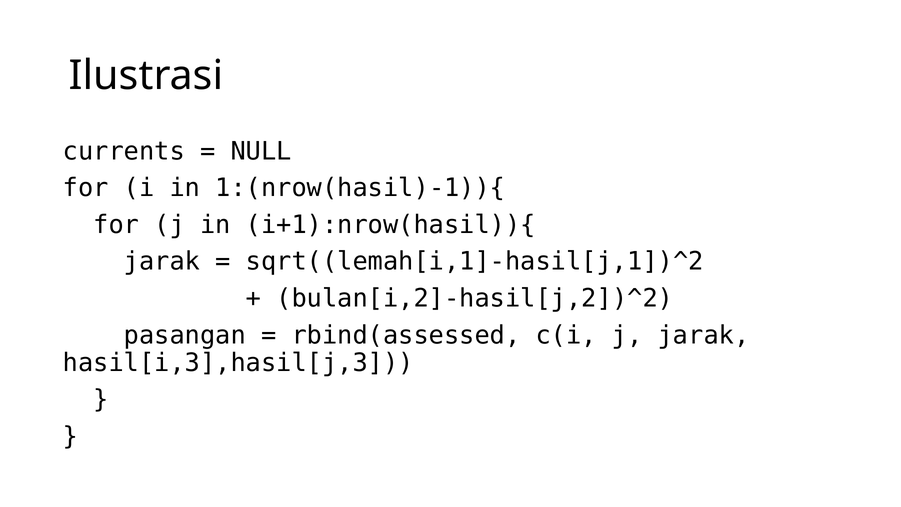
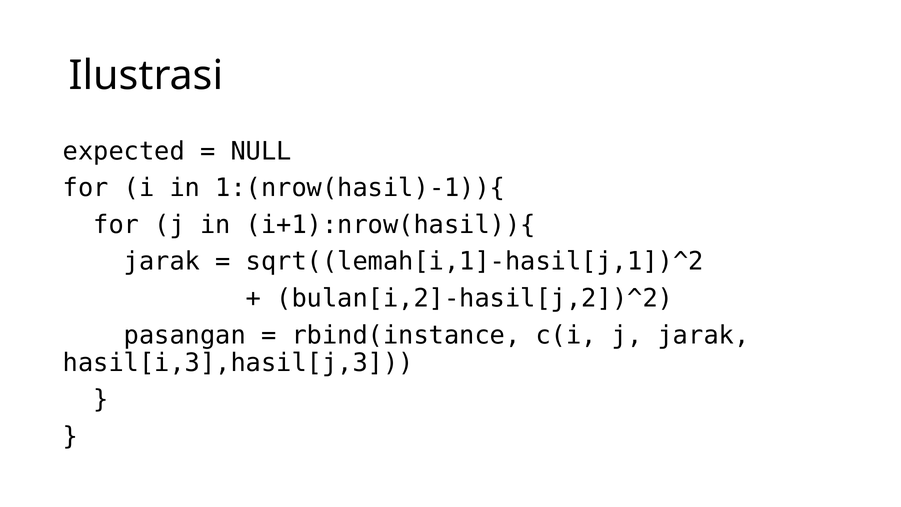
currents: currents -> expected (124, 151)
rbind(assessed: rbind(assessed -> rbind(instance (406, 335)
